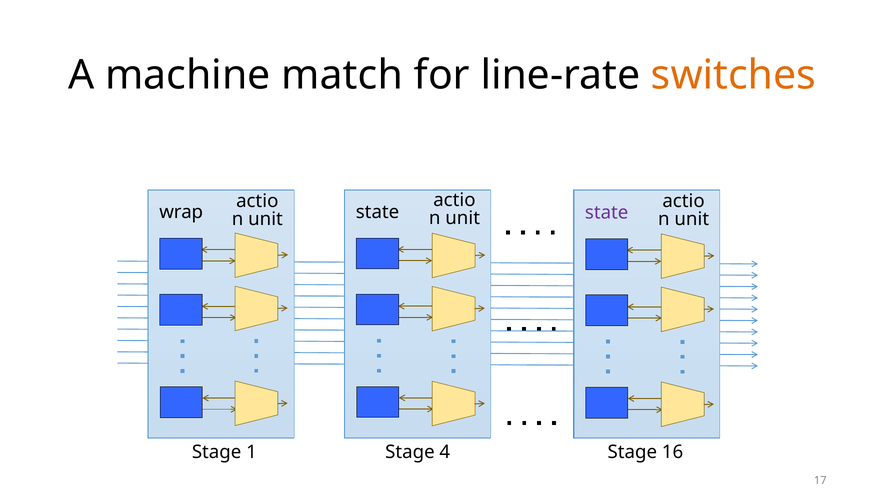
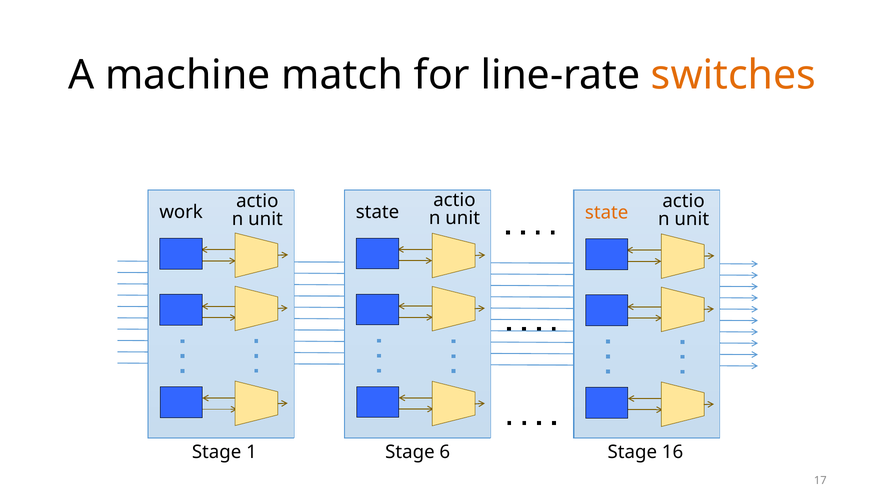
wrap: wrap -> work (181, 212)
state colour: purple -> orange (607, 212)
4: 4 -> 6 (445, 452)
